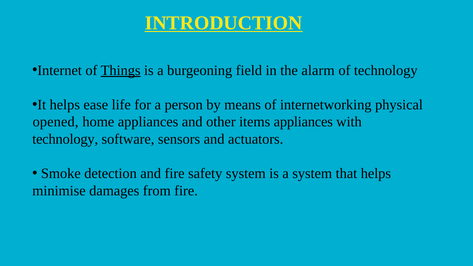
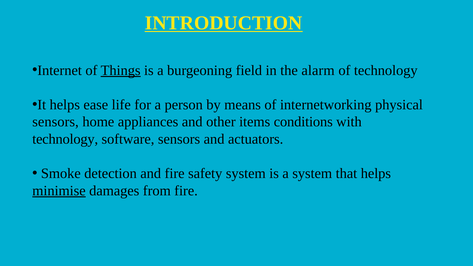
opened: opened -> sensors (56, 122)
items appliances: appliances -> conditions (303, 122)
minimise underline: none -> present (59, 191)
